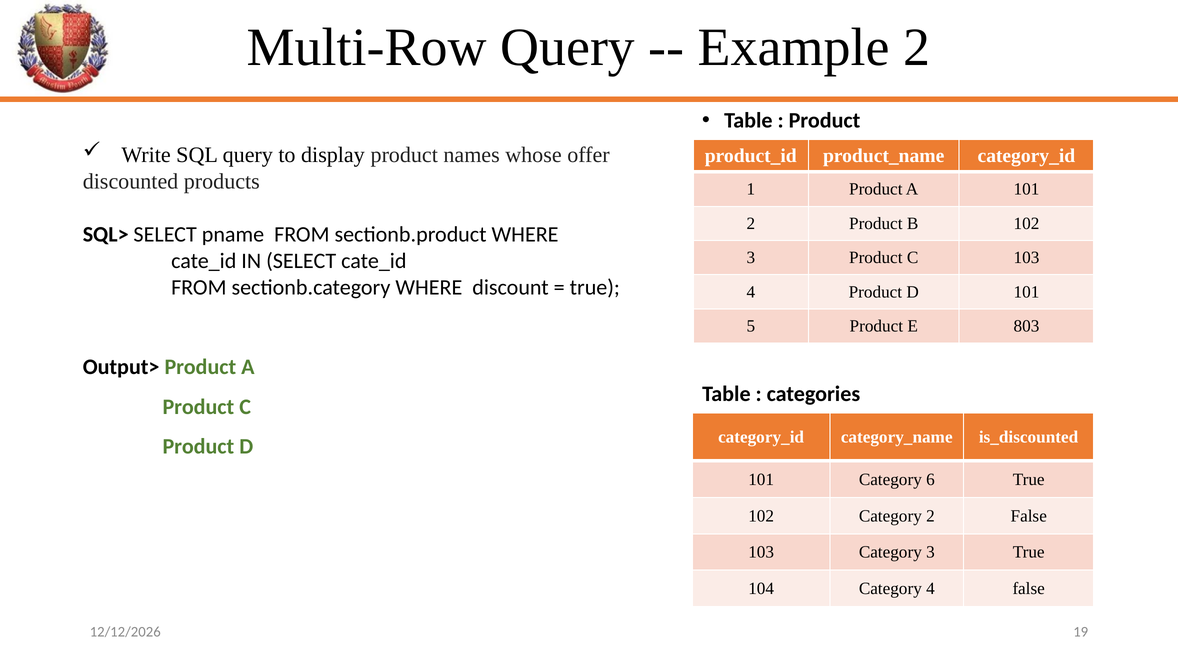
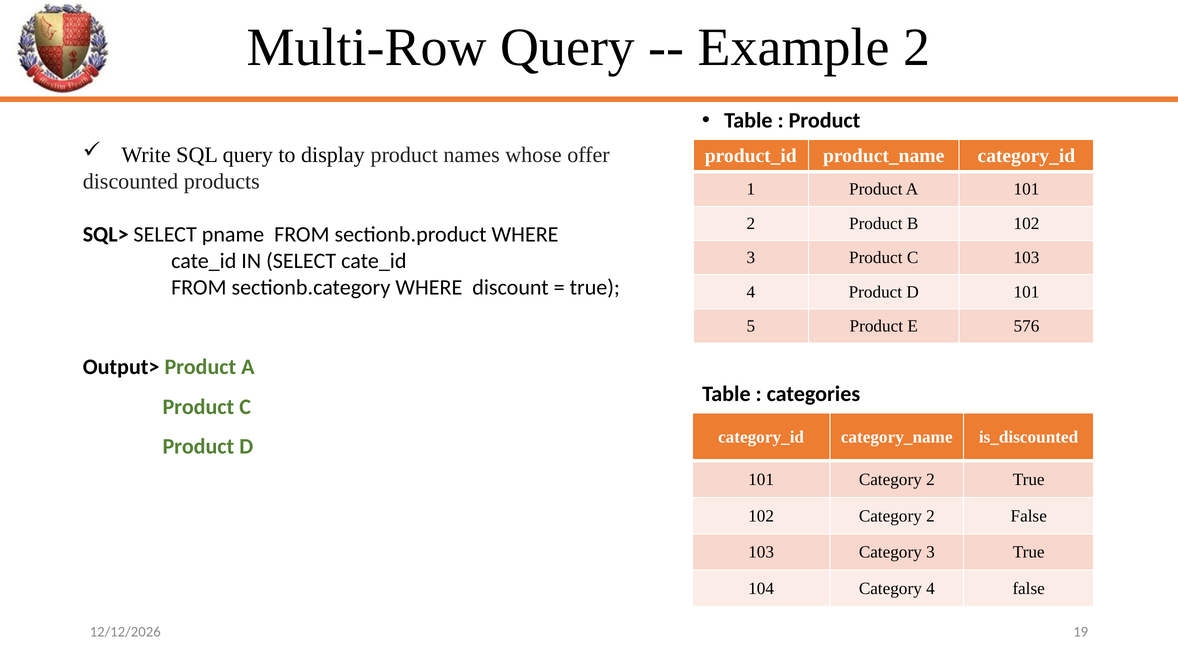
803: 803 -> 576 (1026, 326)
101 Category 6: 6 -> 2 (931, 480)
